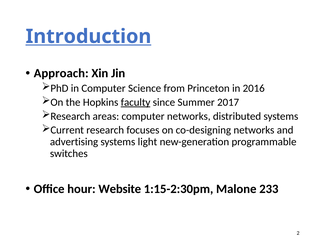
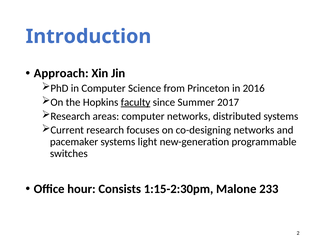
Introduction underline: present -> none (88, 36)
advertising: advertising -> pacemaker (74, 142)
Website: Website -> Consists (120, 189)
